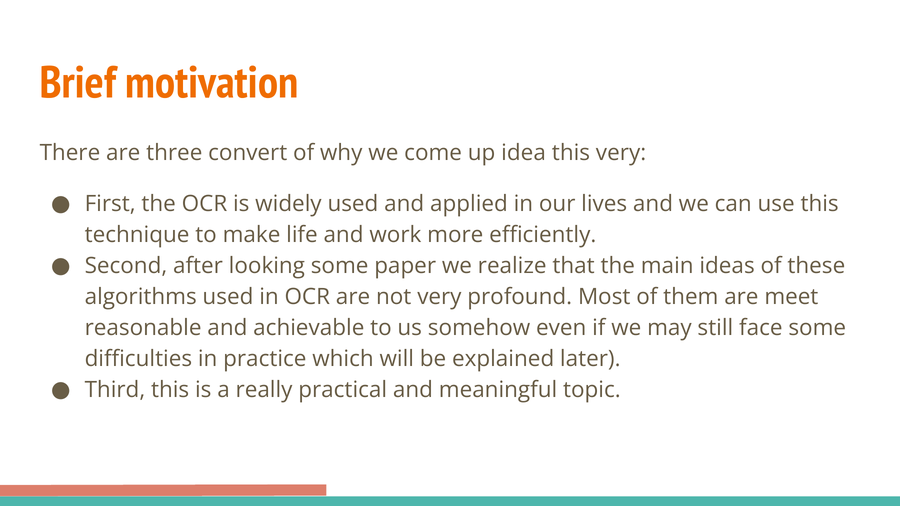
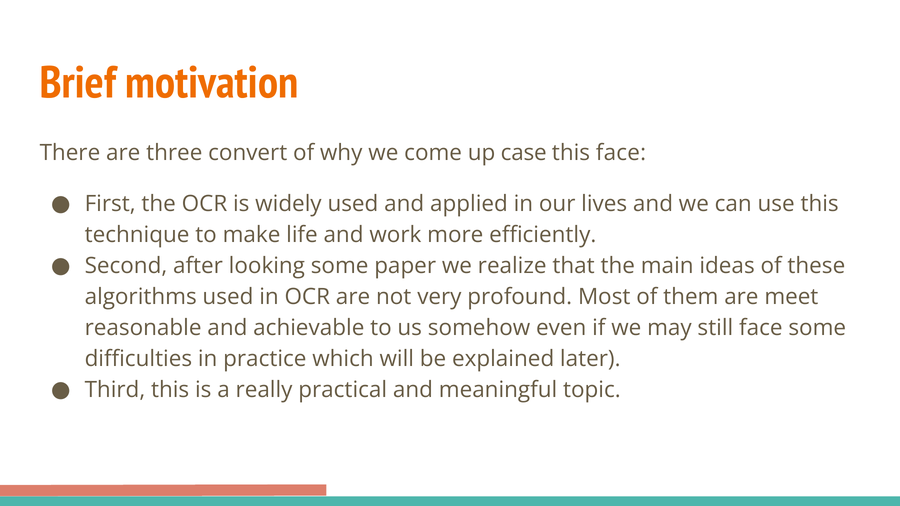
idea: idea -> case (524, 153)
this very: very -> face (621, 153)
